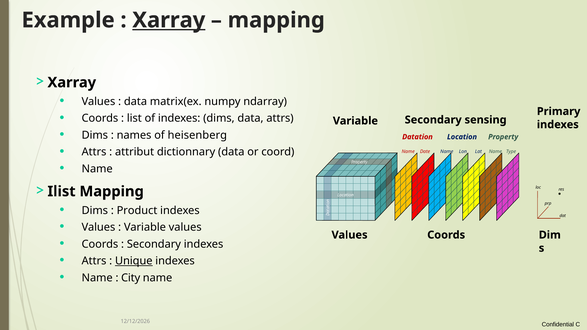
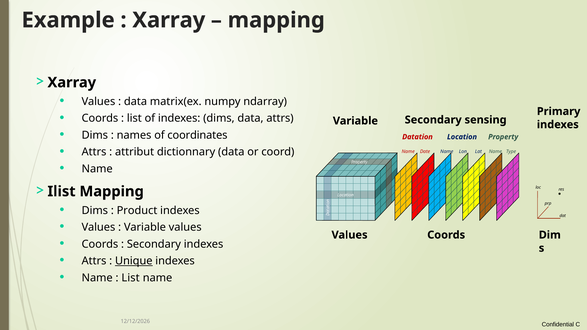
Xarray underline: present -> none (169, 20)
heisenberg: heisenberg -> coordinates (197, 135)
City: City -> List (131, 278)
